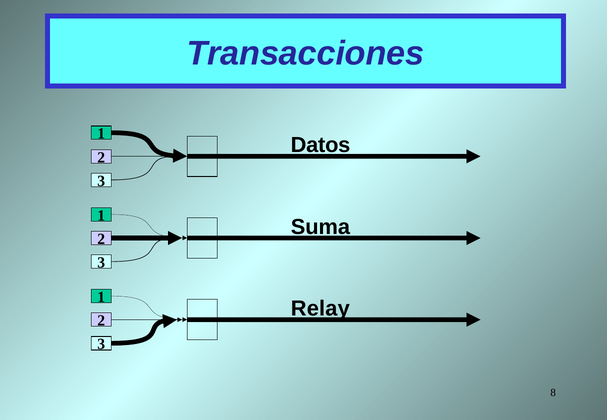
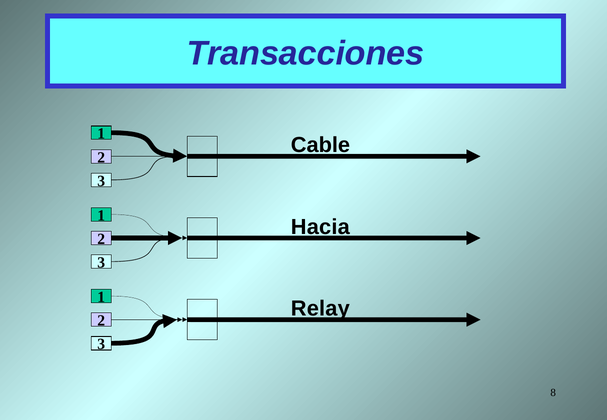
Datos: Datos -> Cable (320, 145)
Suma: Suma -> Hacia (320, 227)
